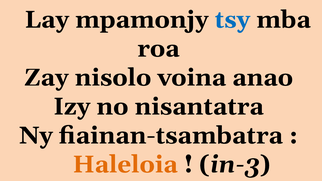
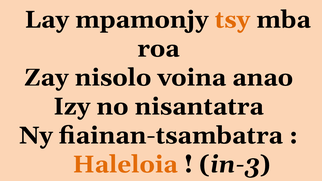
tsy colour: blue -> orange (232, 20)
